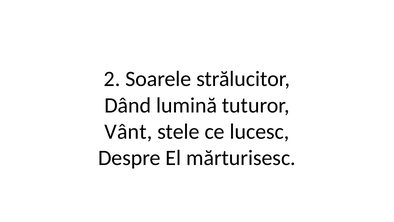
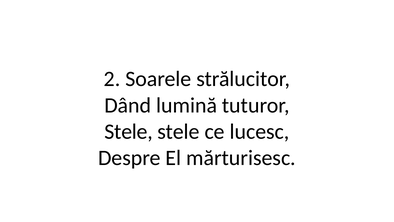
Vânt: Vânt -> Stele (129, 131)
